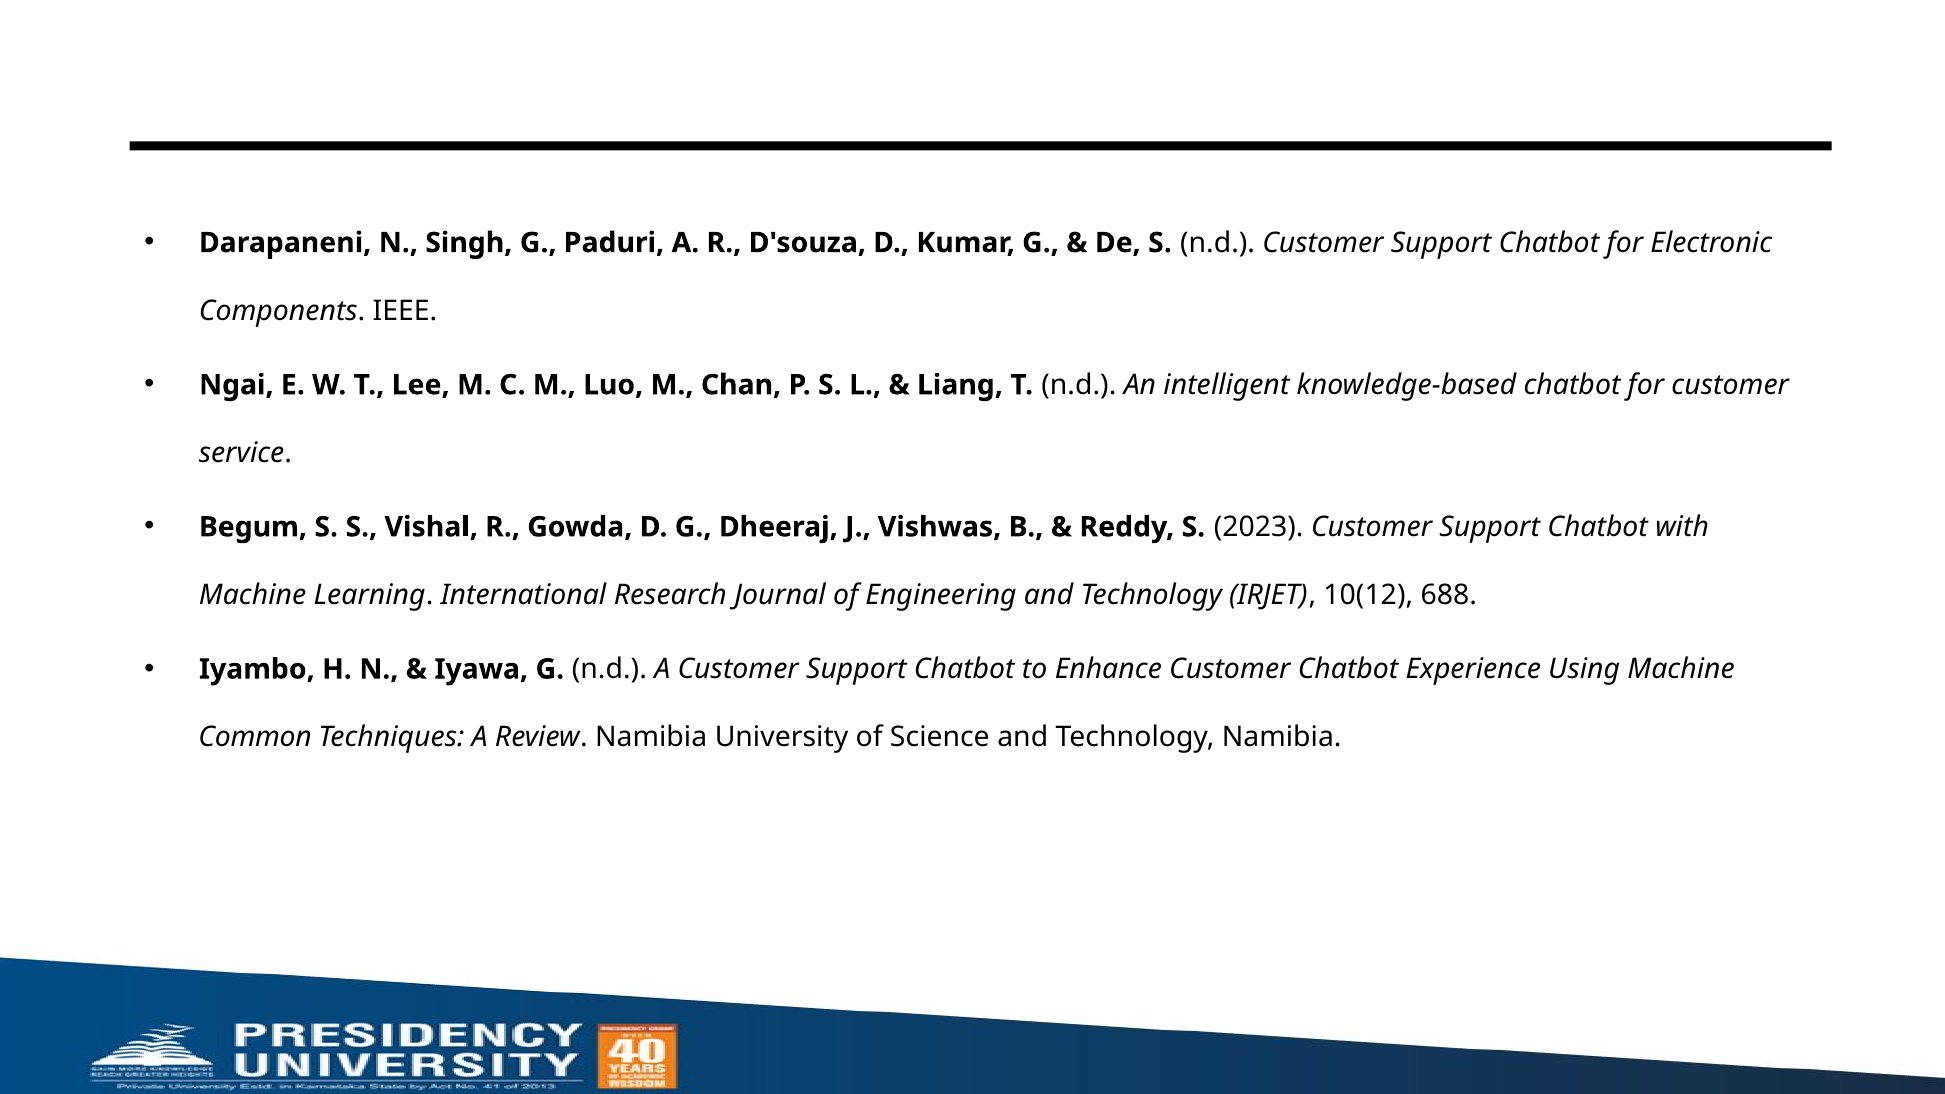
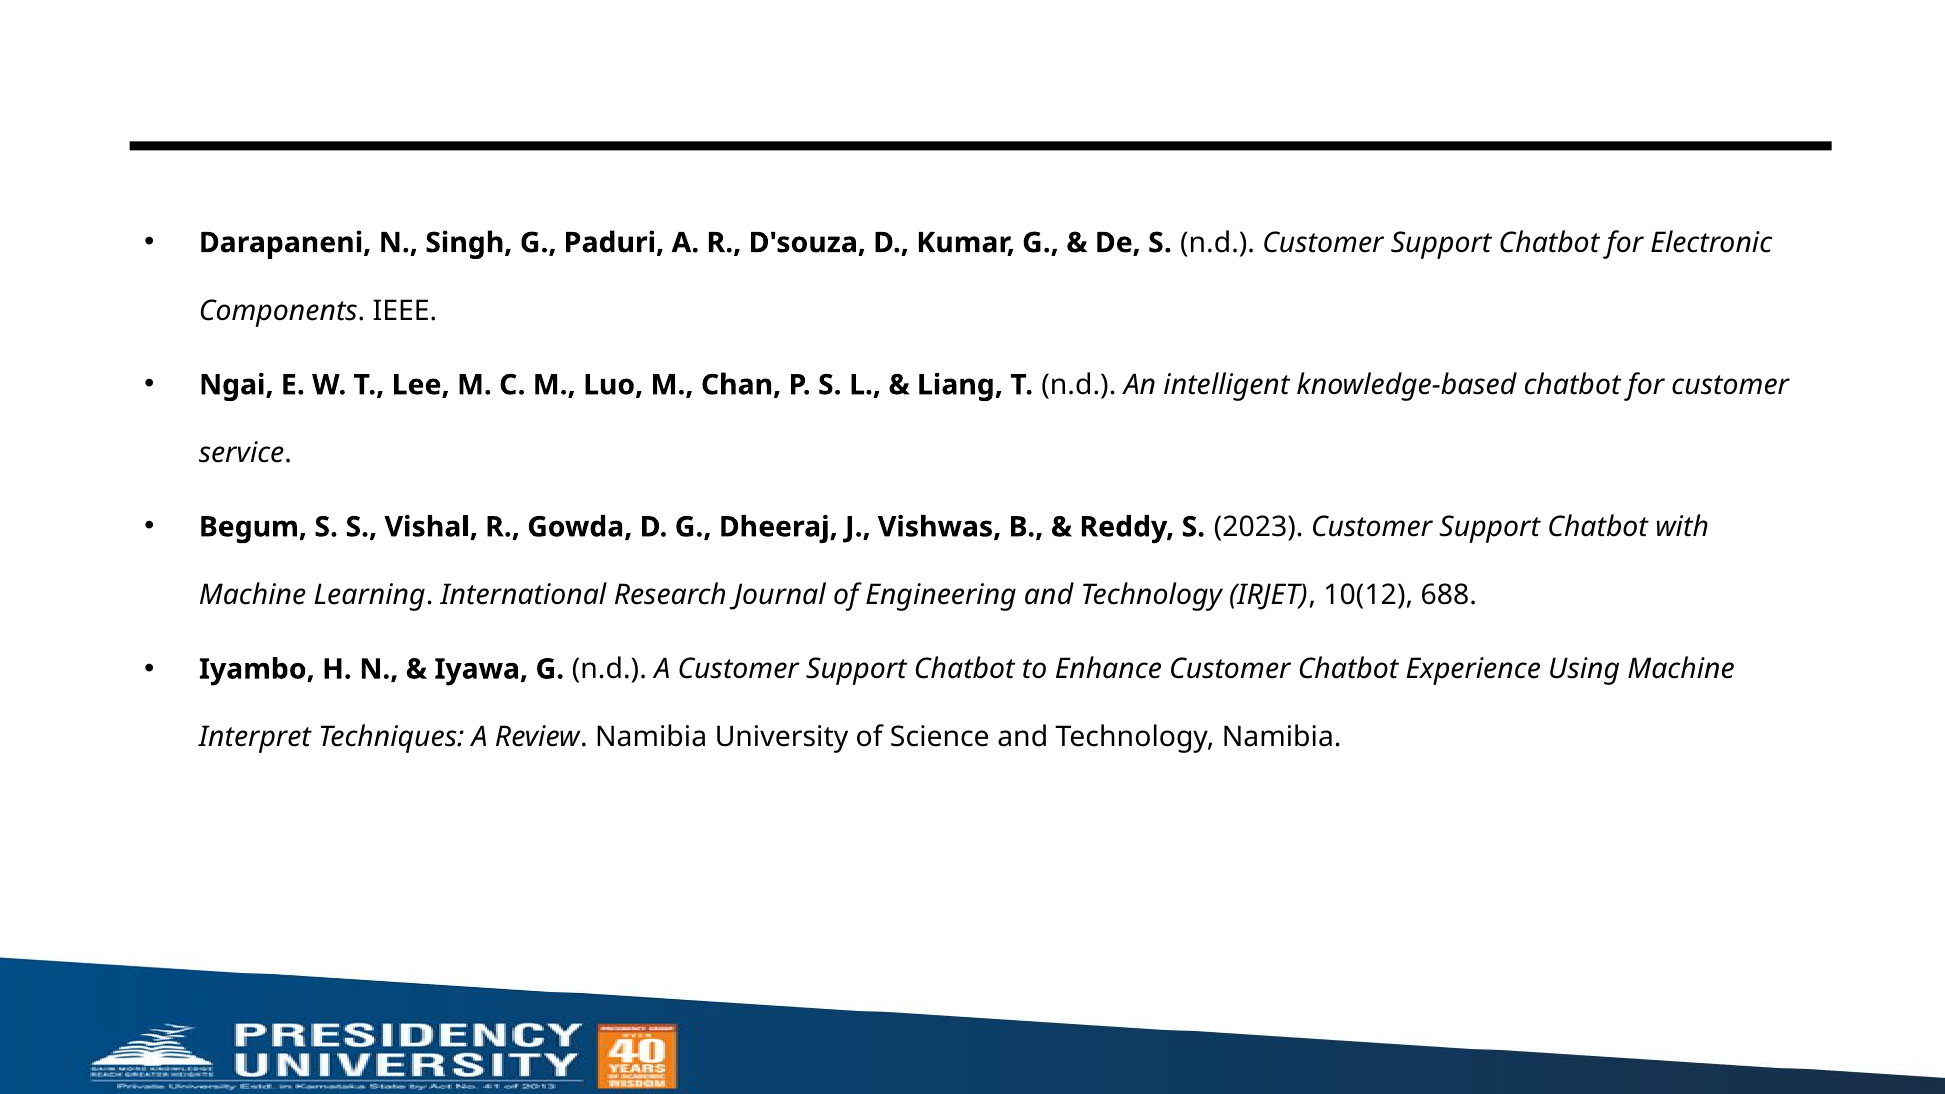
Common: Common -> Interpret (255, 737)
